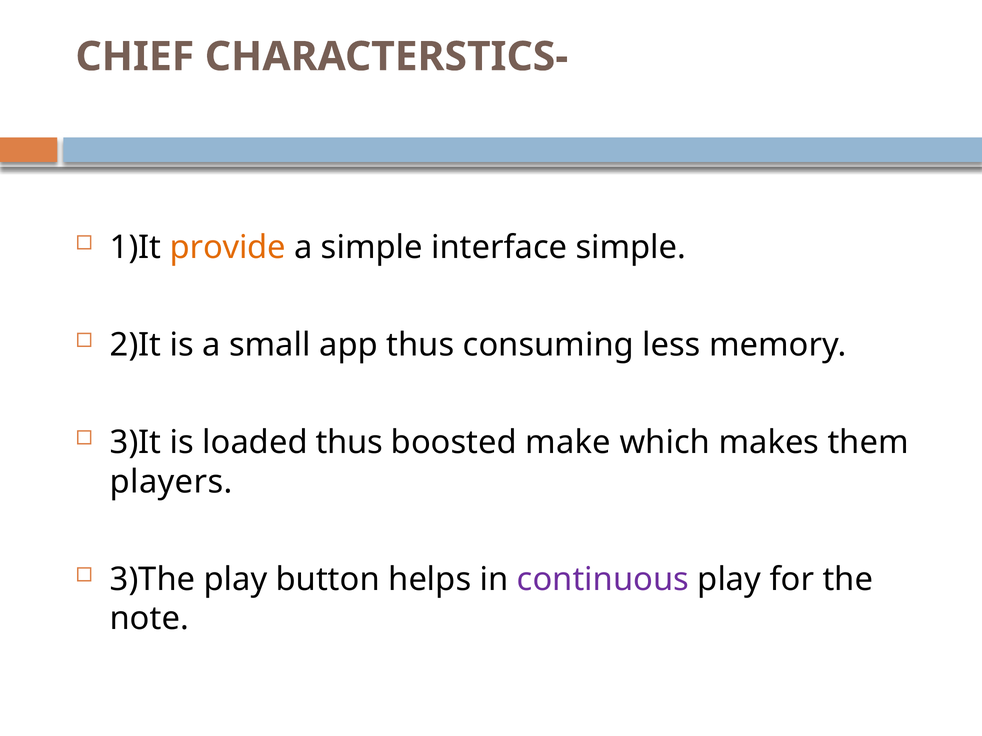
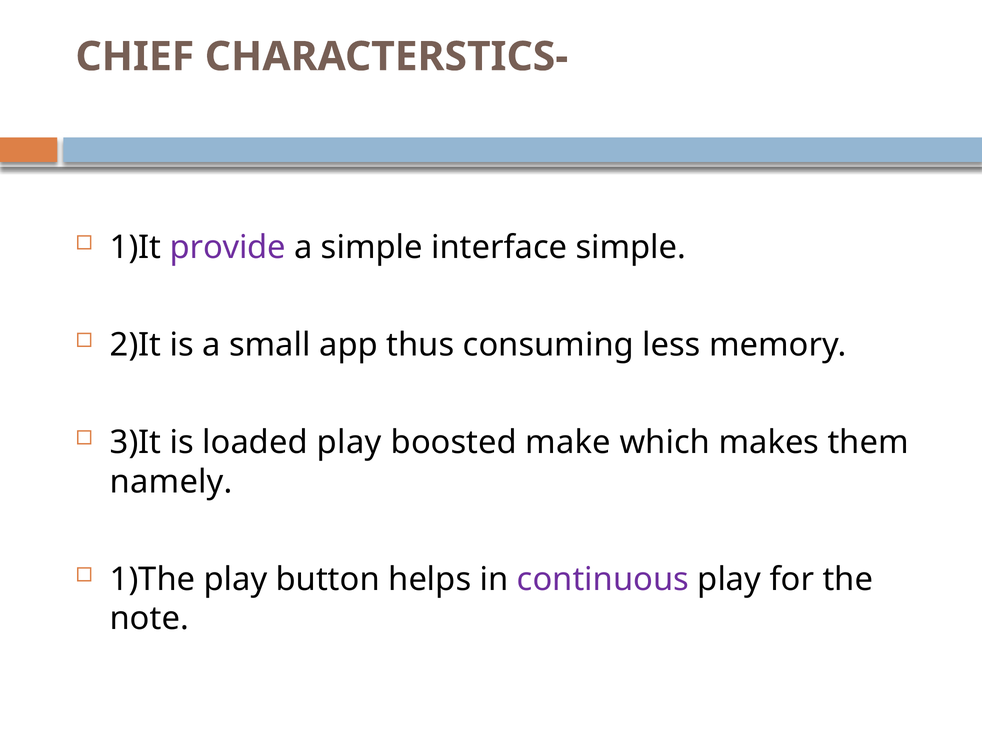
provide colour: orange -> purple (228, 247)
loaded thus: thus -> play (349, 443)
players: players -> namely (171, 482)
3)The: 3)The -> 1)The (153, 580)
